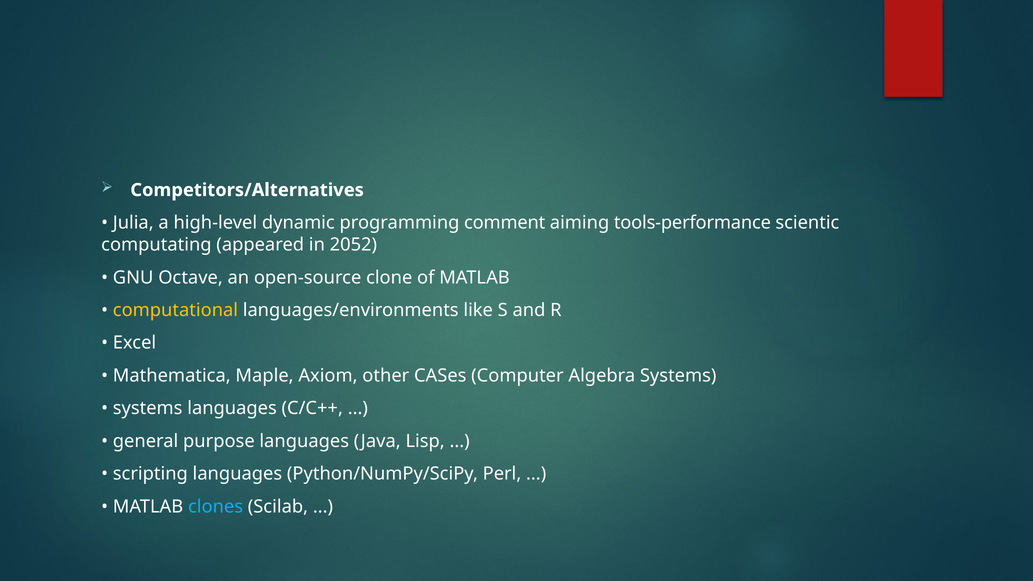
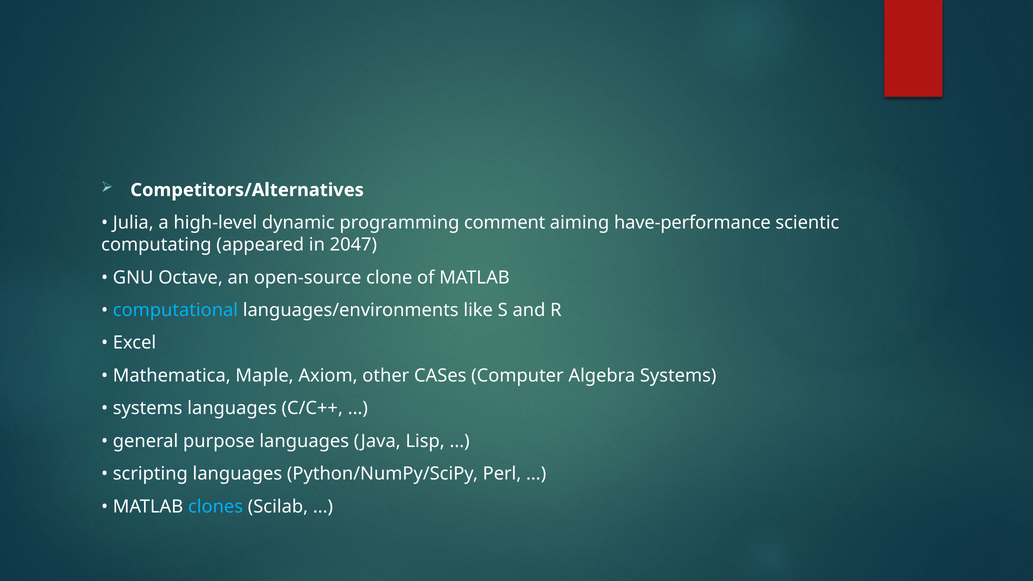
tools-performance: tools-performance -> have-performance (692, 223)
2052: 2052 -> 2047 (353, 245)
computational colour: yellow -> light blue (175, 310)
